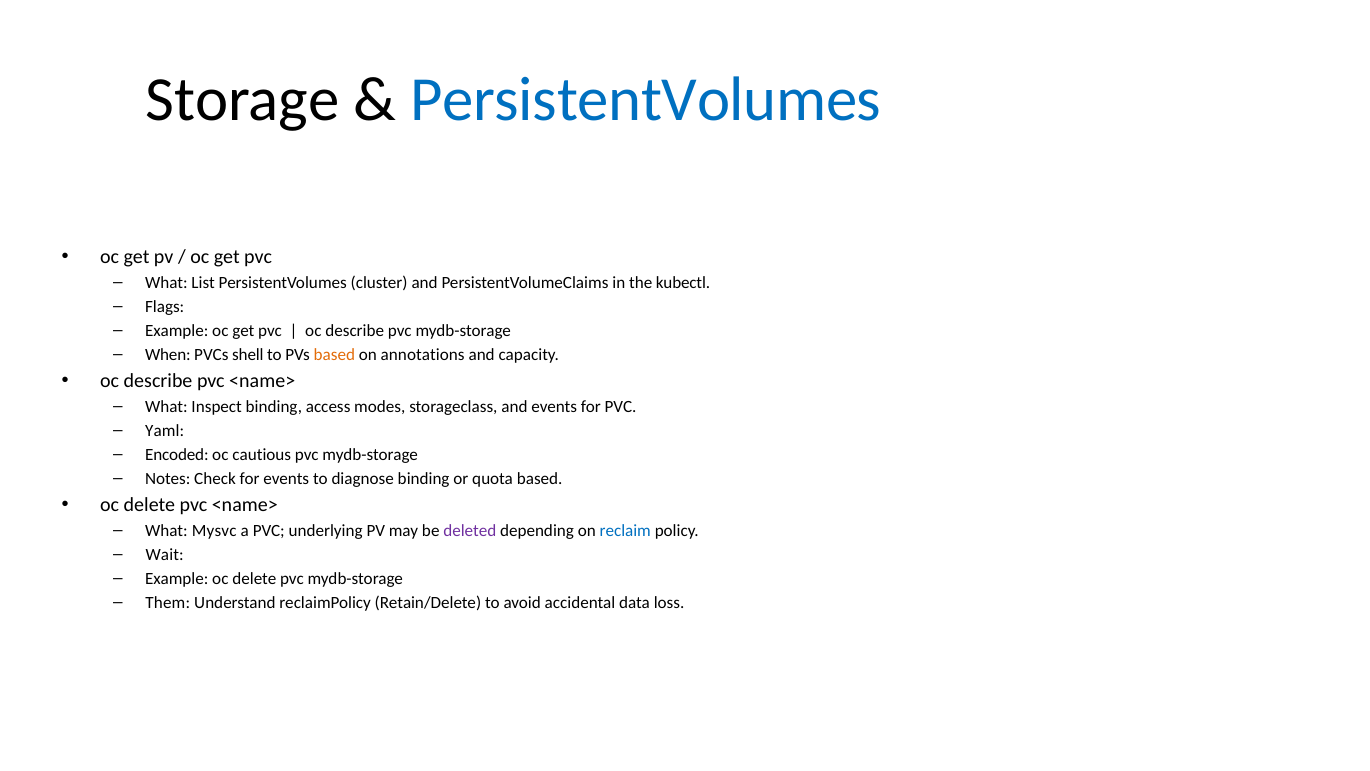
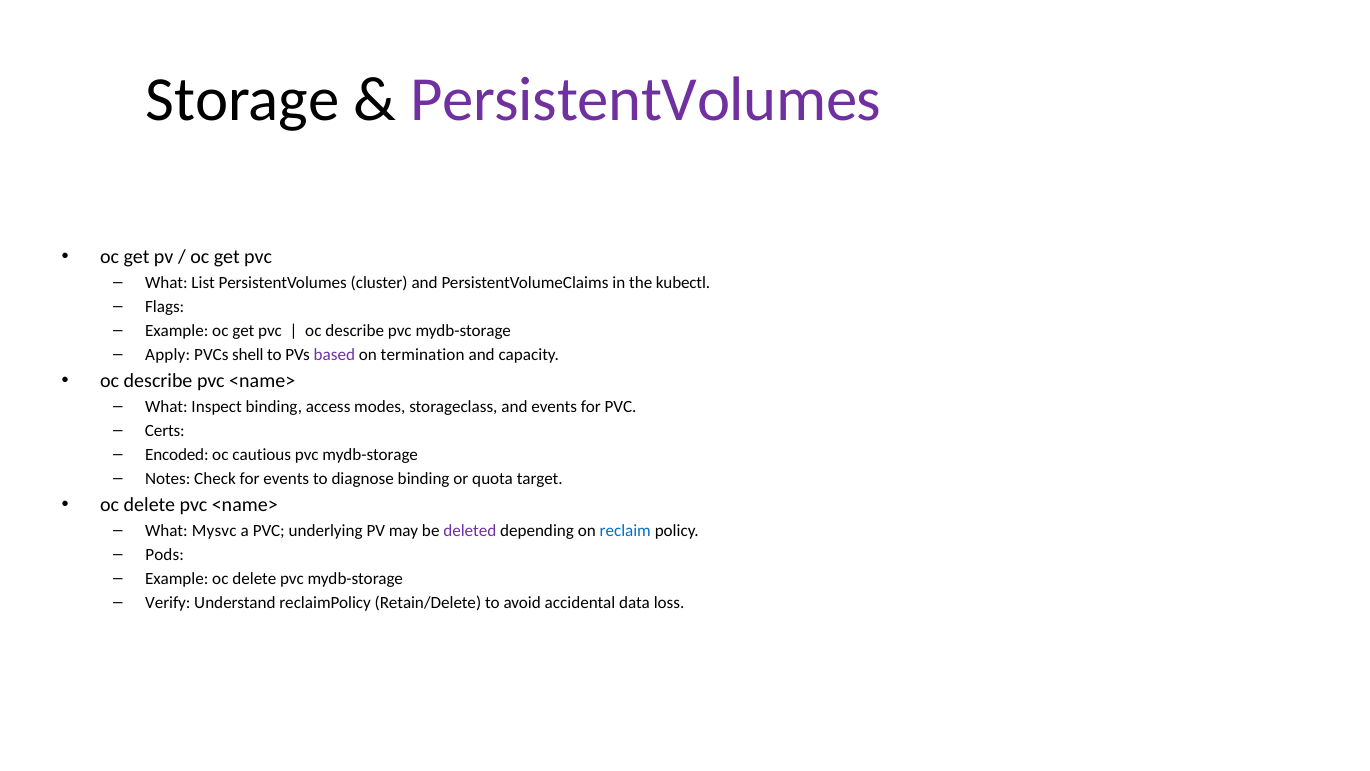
PersistentVolumes colour: blue -> purple (646, 99)
When: When -> Apply (168, 355)
based colour: orange -> purple (334, 355)
annotations: annotations -> termination (423, 355)
Yaml: Yaml -> Certs (165, 431)
quota based: based -> target (540, 479)
Wait: Wait -> Pods (165, 555)
Them: Them -> Verify (168, 603)
